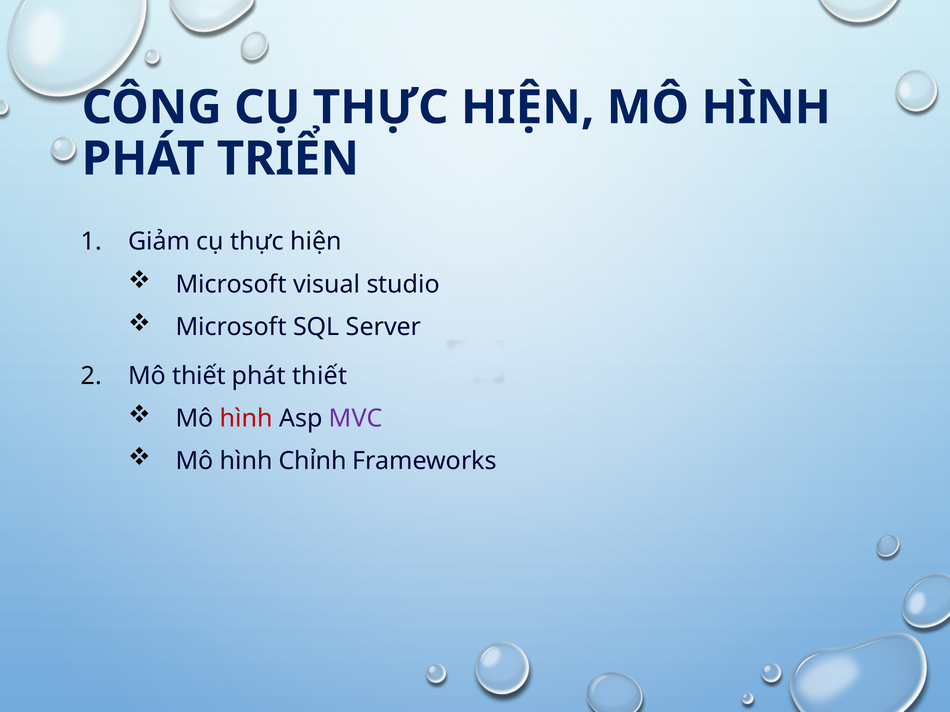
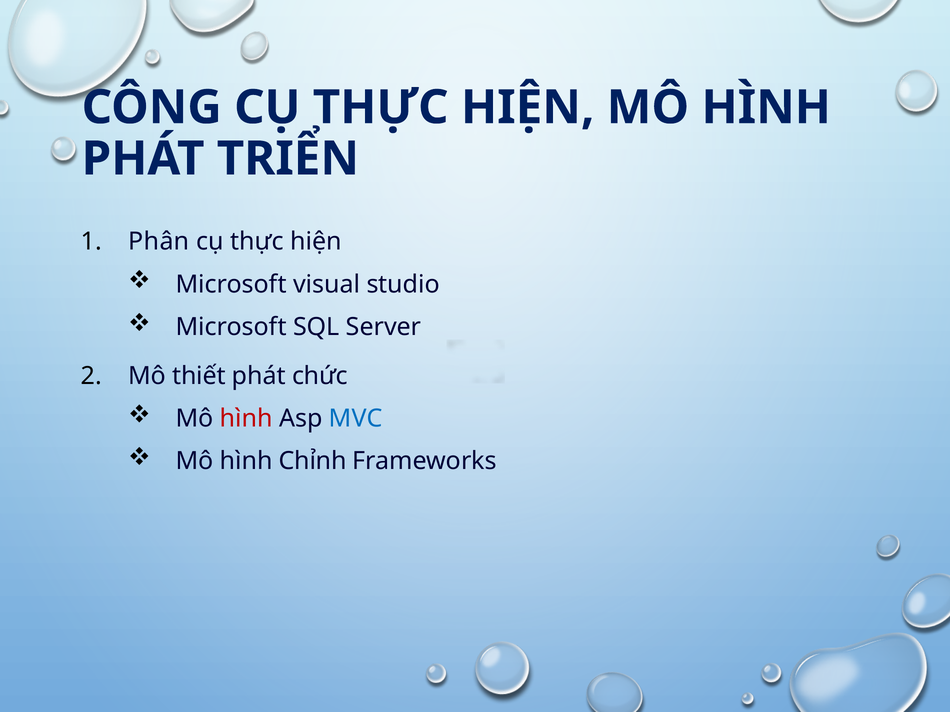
Giảm: Giảm -> Phân (159, 242)
phát thiết: thiết -> chức (320, 376)
MVC colour: purple -> blue (356, 419)
